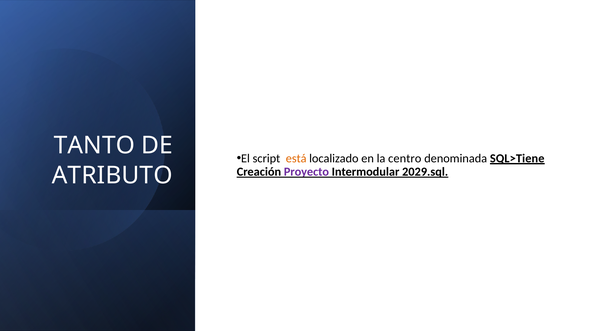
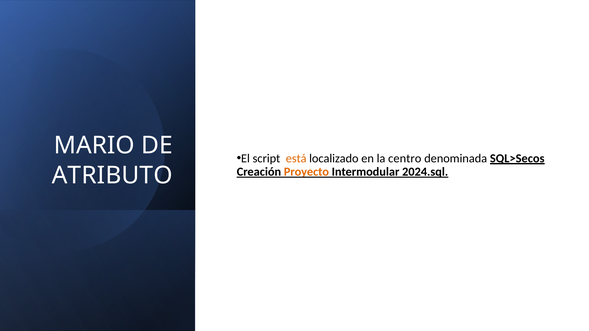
TANTO: TANTO -> MARIO (94, 146)
SQL>Tiene: SQL>Tiene -> SQL>Secos (517, 159)
Proyecto colour: purple -> orange (306, 172)
2029.sql: 2029.sql -> 2024.sql (425, 172)
